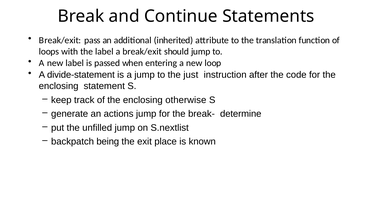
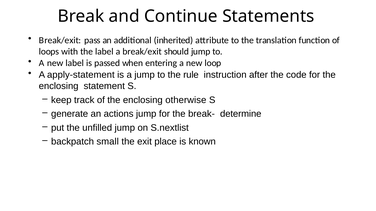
divide-statement: divide-statement -> apply-statement (81, 75)
just: just -> rule (191, 75)
being: being -> small (108, 142)
